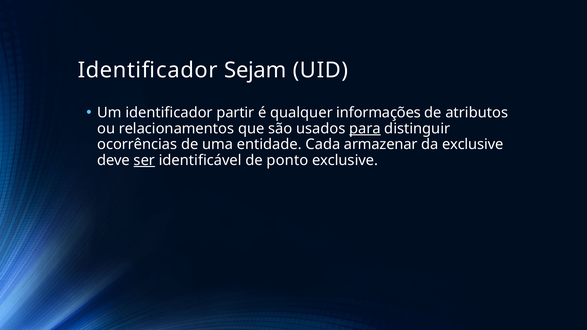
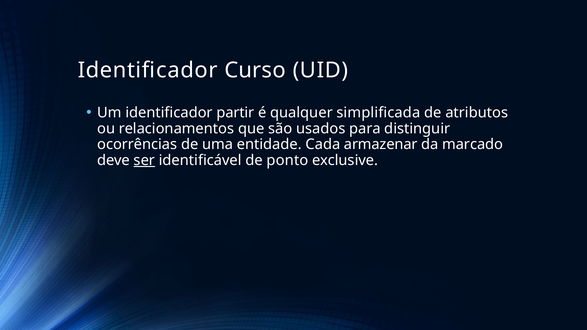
Sejam: Sejam -> Curso (255, 70)
informações: informações -> simplificada (378, 113)
para underline: present -> none (365, 129)
da exclusive: exclusive -> marcado (473, 144)
